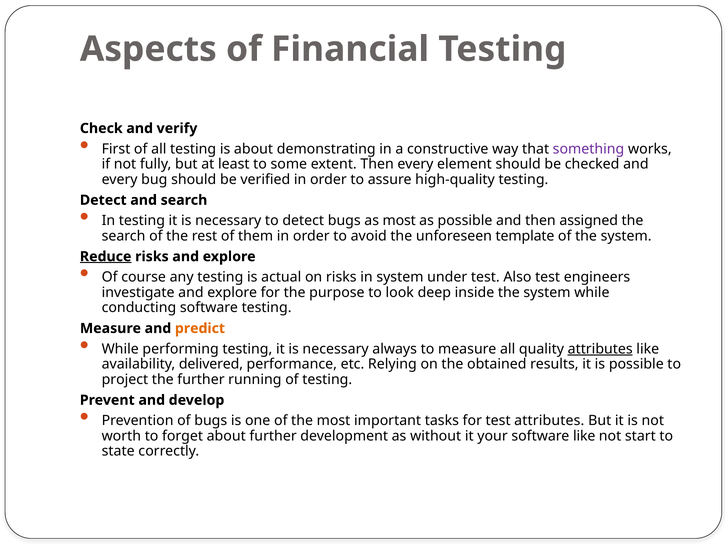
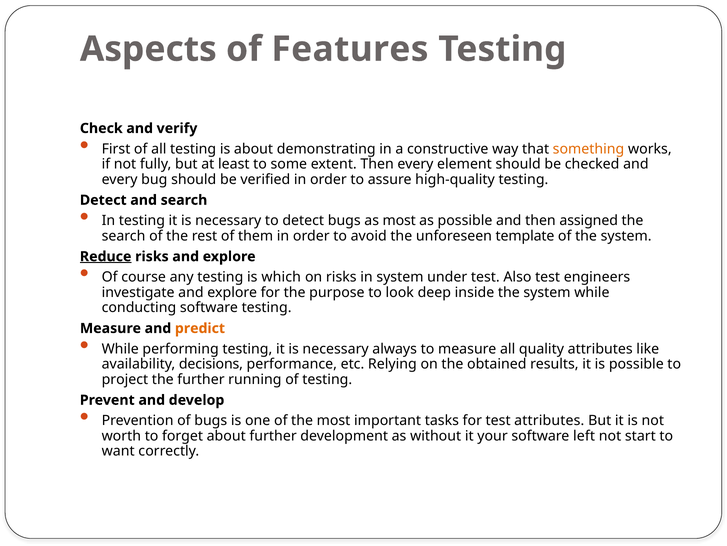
Financial: Financial -> Features (350, 49)
something colour: purple -> orange (589, 149)
actual: actual -> which (281, 277)
attributes underline: present -> none (600, 348)
delivered: delivered -> decisions (211, 364)
software like: like -> left (584, 435)
state: state -> want (118, 451)
